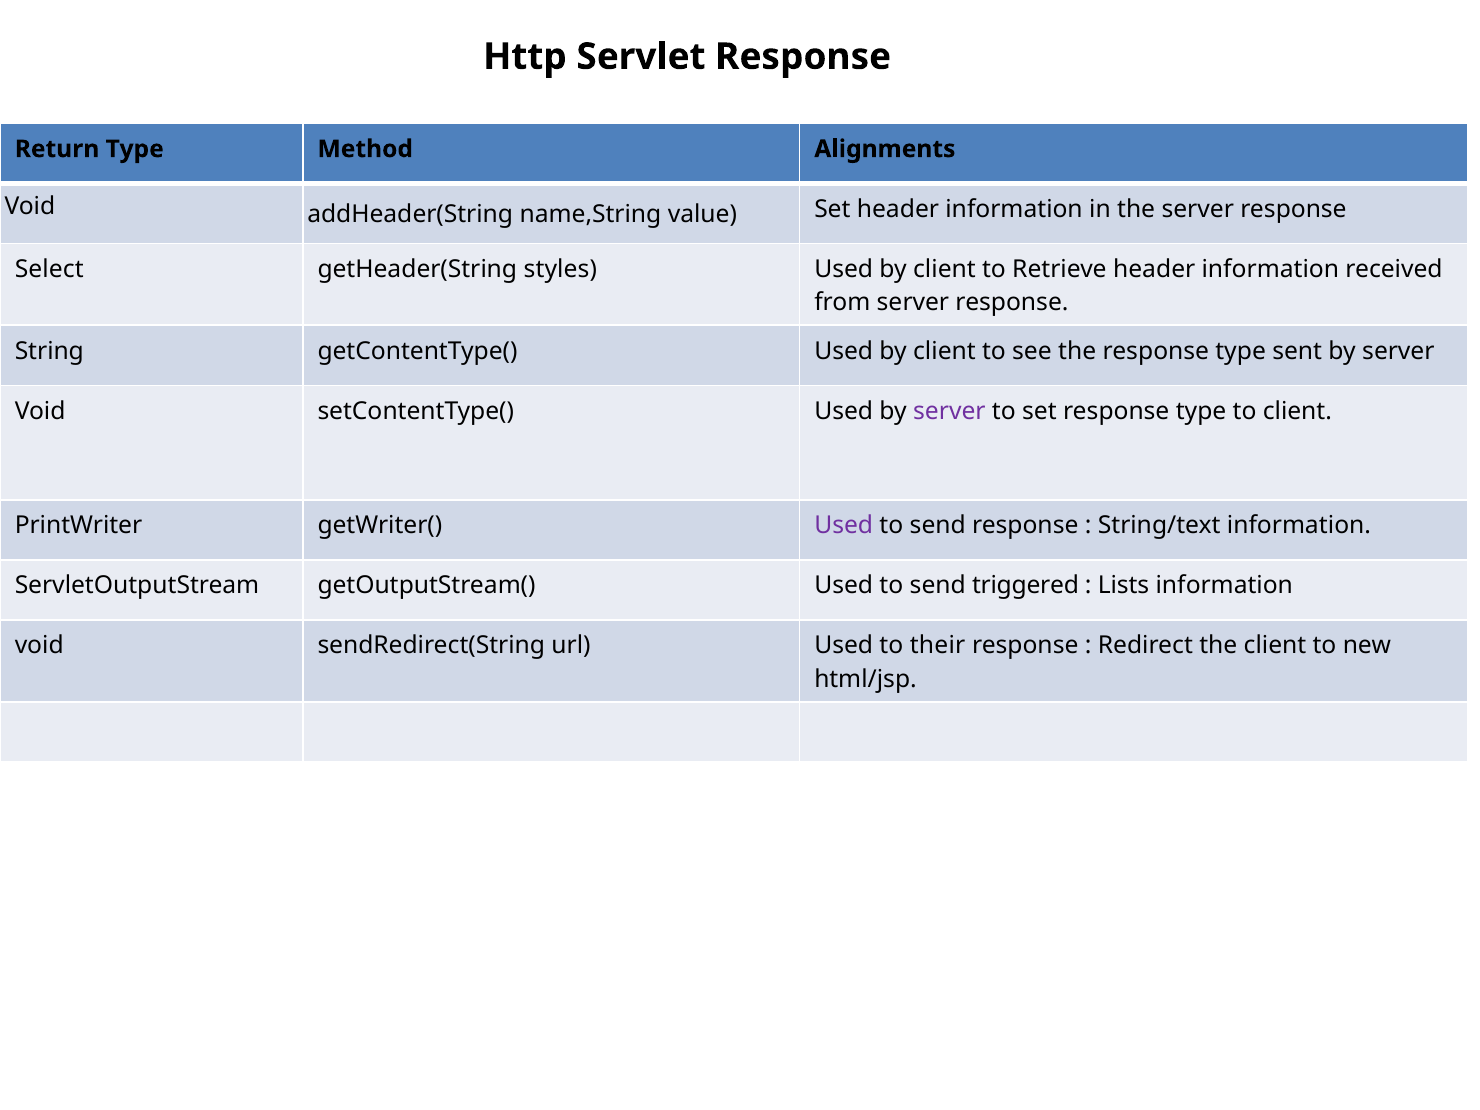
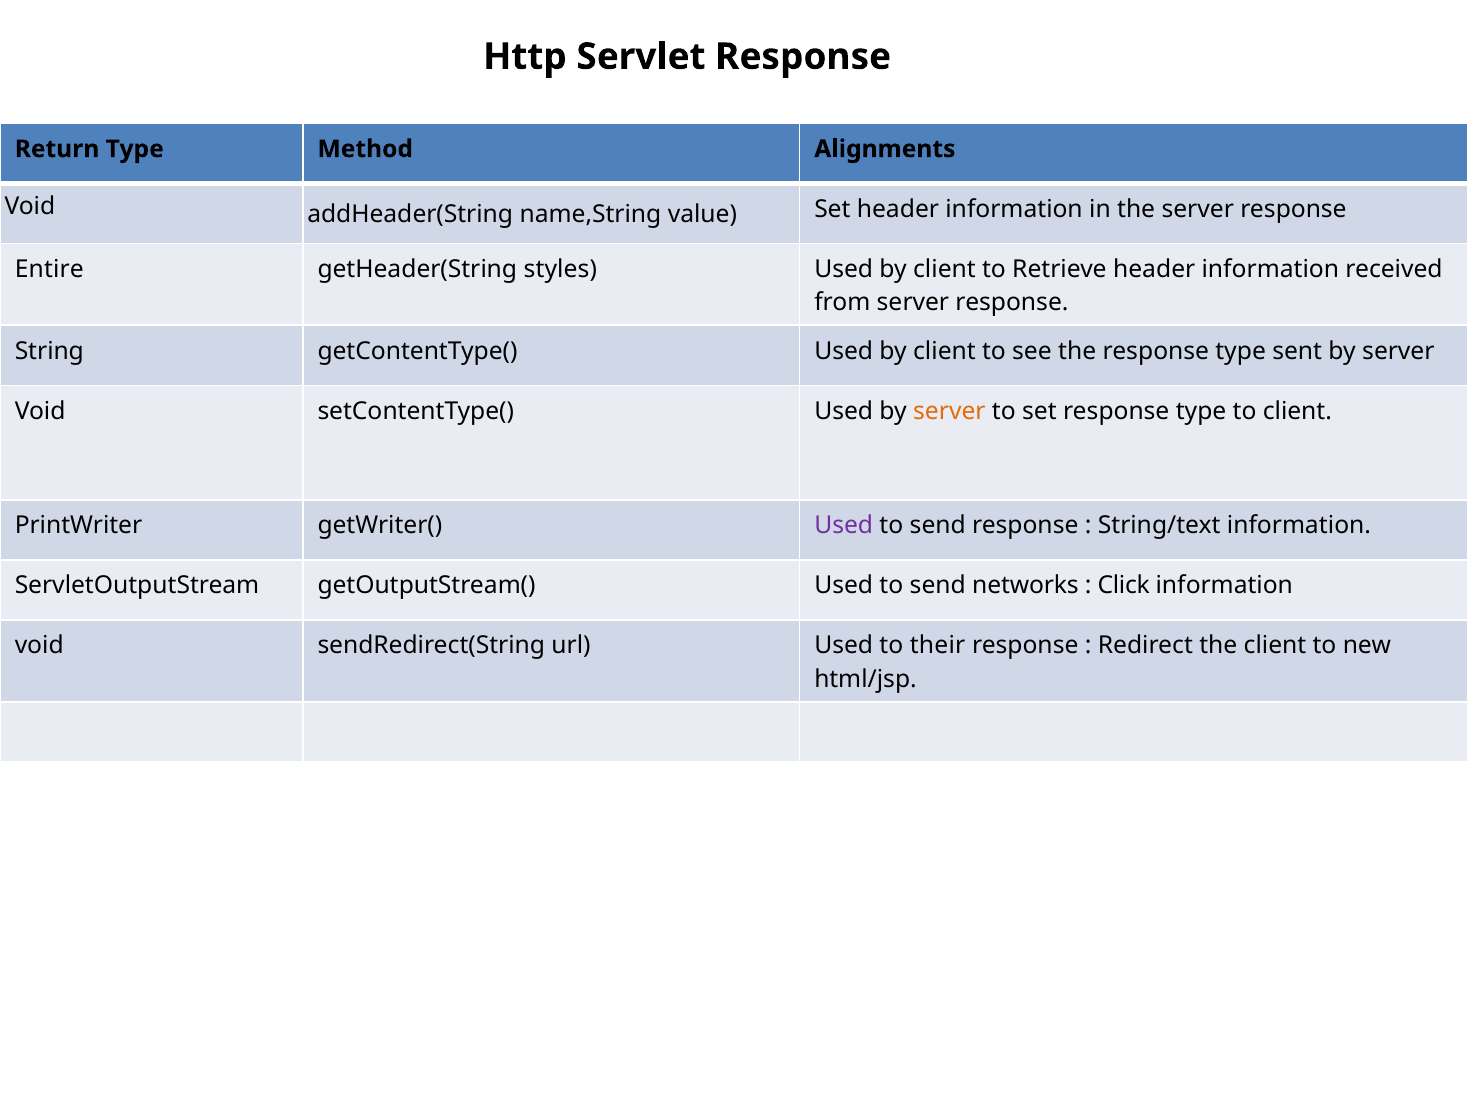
Select: Select -> Entire (49, 269)
server colour: purple -> orange (949, 411)
triggered: triggered -> networks (1025, 585)
Lists: Lists -> Click (1124, 585)
